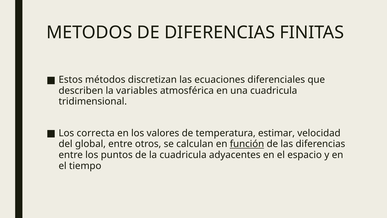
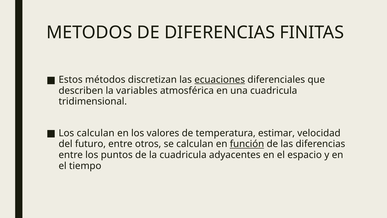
ecuaciones underline: none -> present (220, 80)
Los correcta: correcta -> calculan (96, 133)
global: global -> futuro (90, 144)
